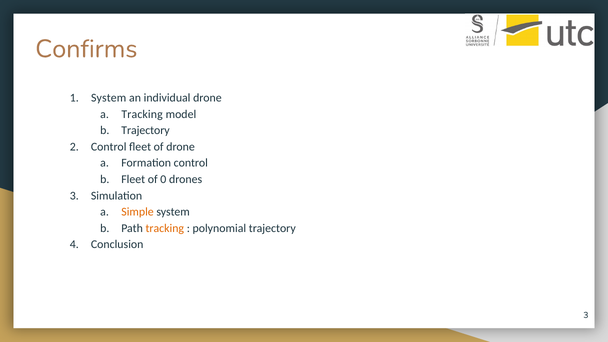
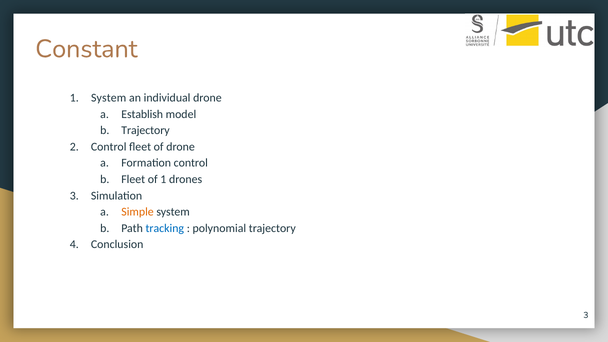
Confirms: Confirms -> Constant (86, 49)
Tracking: Tracking -> Establish (142, 114)
of 0: 0 -> 1 (163, 179)
tracking colour: orange -> blue (165, 228)
